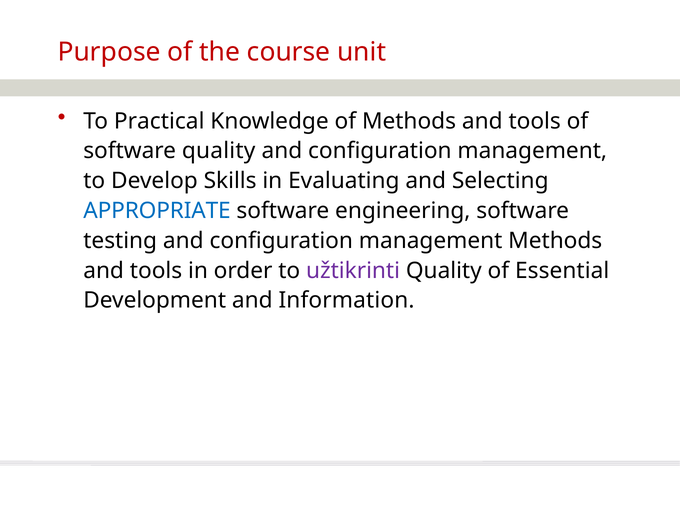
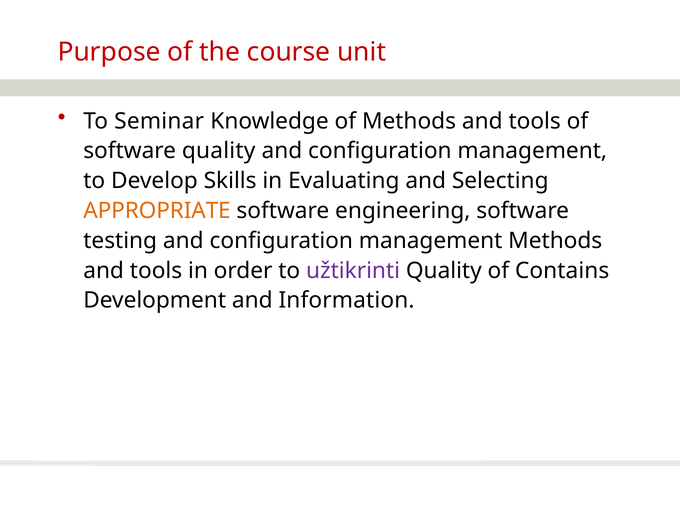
Practical: Practical -> Seminar (159, 121)
APPROPRIATE colour: blue -> orange (157, 211)
Essential: Essential -> Contains (562, 271)
